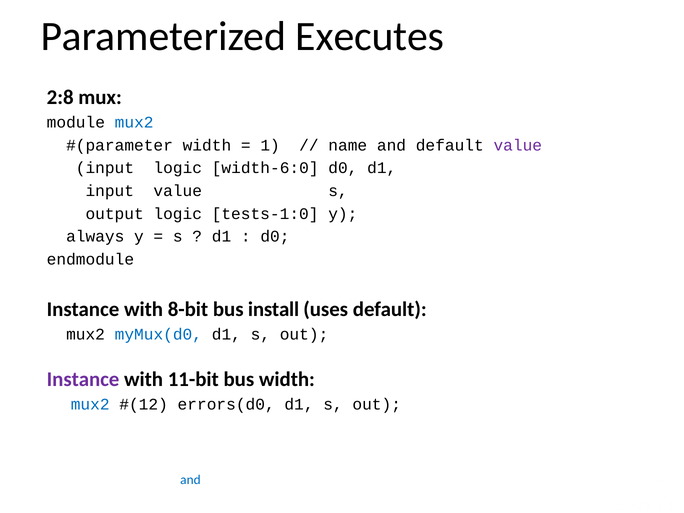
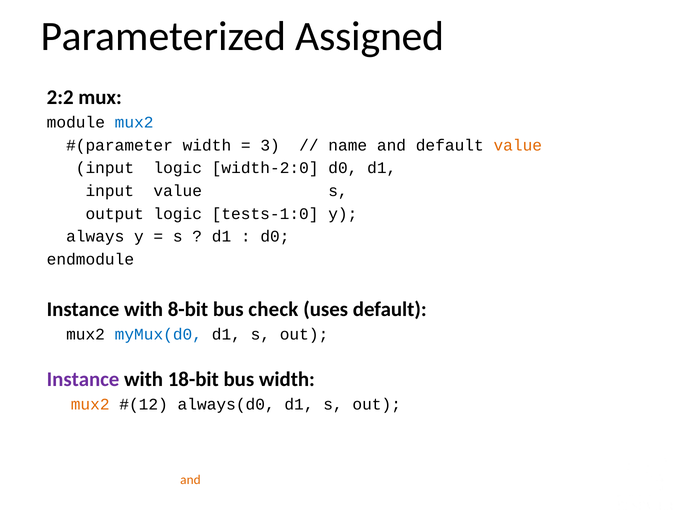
Executes: Executes -> Assigned (370, 36)
2:8: 2:8 -> 2:2 (60, 97)
1: 1 -> 3 (270, 145)
value colour: purple -> orange (518, 145)
width-6:0: width-6:0 -> width-2:0 (265, 168)
install: install -> check (273, 309)
11-bit: 11-bit -> 18-bit (193, 379)
mux2 colour: blue -> orange (90, 405)
errors(d0: errors(d0 -> always(d0 (226, 405)
and colour: blue -> orange (190, 480)
